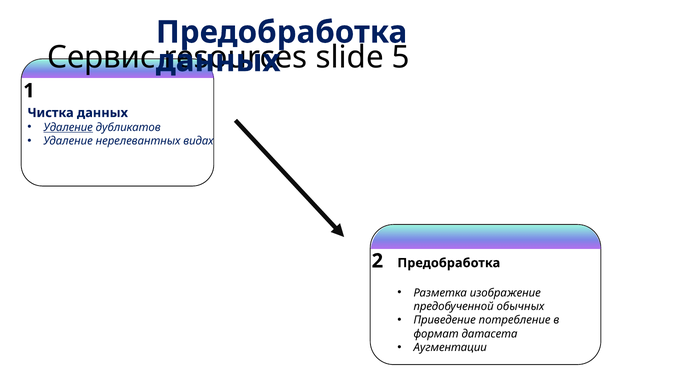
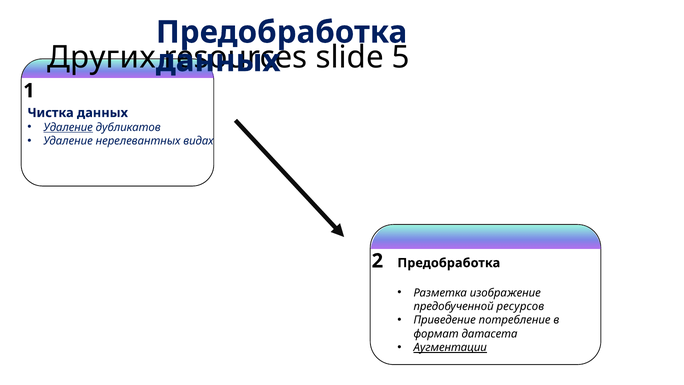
Сервис: Сервис -> Других (101, 57)
обычных: обычных -> ресурсов (520, 306)
Аугментации underline: none -> present (450, 347)
